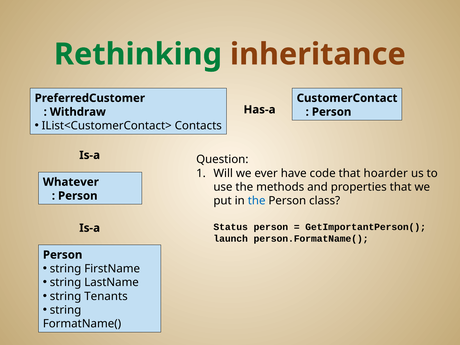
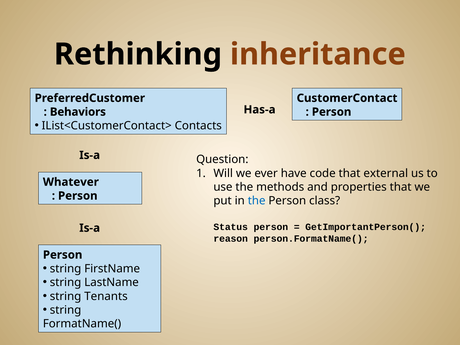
Rethinking colour: green -> black (138, 54)
Withdraw: Withdraw -> Behaviors (78, 112)
hoarder: hoarder -> external (386, 173)
launch: launch -> reason (231, 239)
